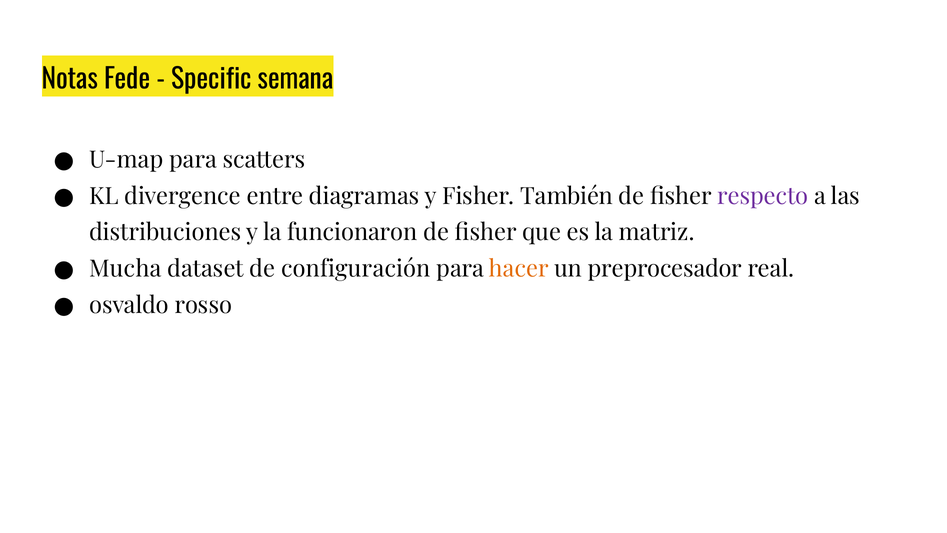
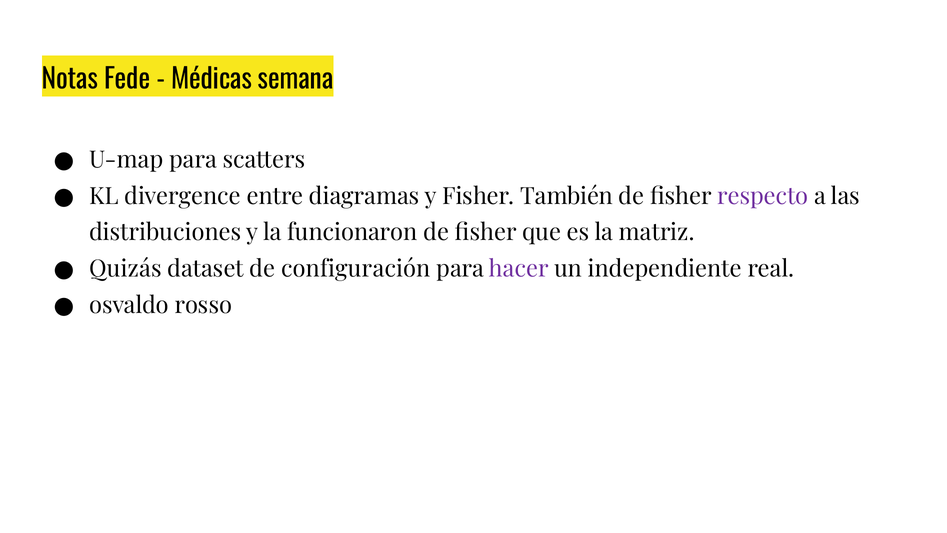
Specific: Specific -> Médicas (212, 79)
Mucha: Mucha -> Quizás (125, 269)
hacer colour: orange -> purple (519, 269)
preprocesador: preprocesador -> independiente (665, 269)
